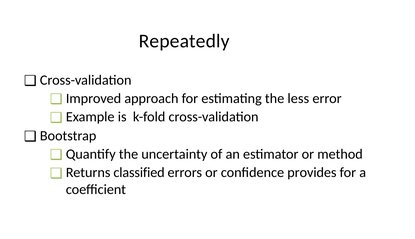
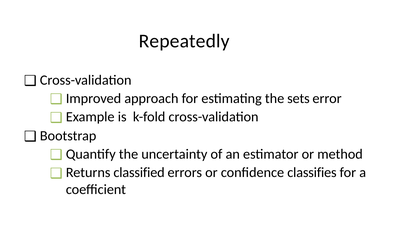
less: less -> sets (298, 99)
provides: provides -> classifies (312, 173)
